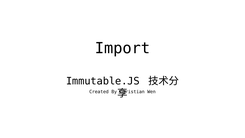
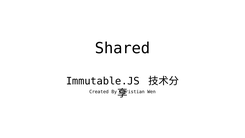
Import: Import -> Shared (122, 48)
